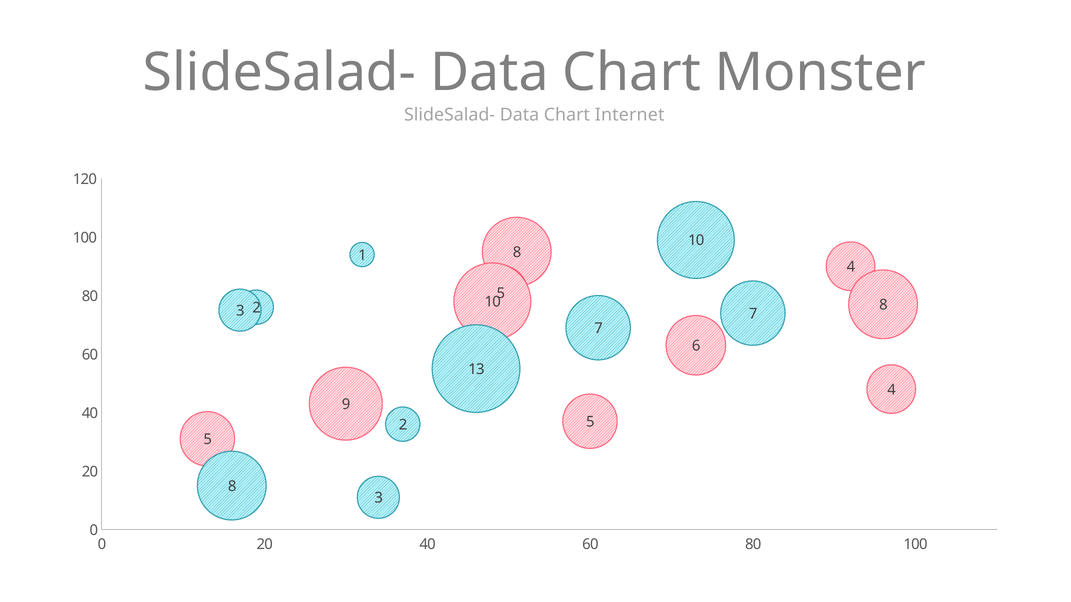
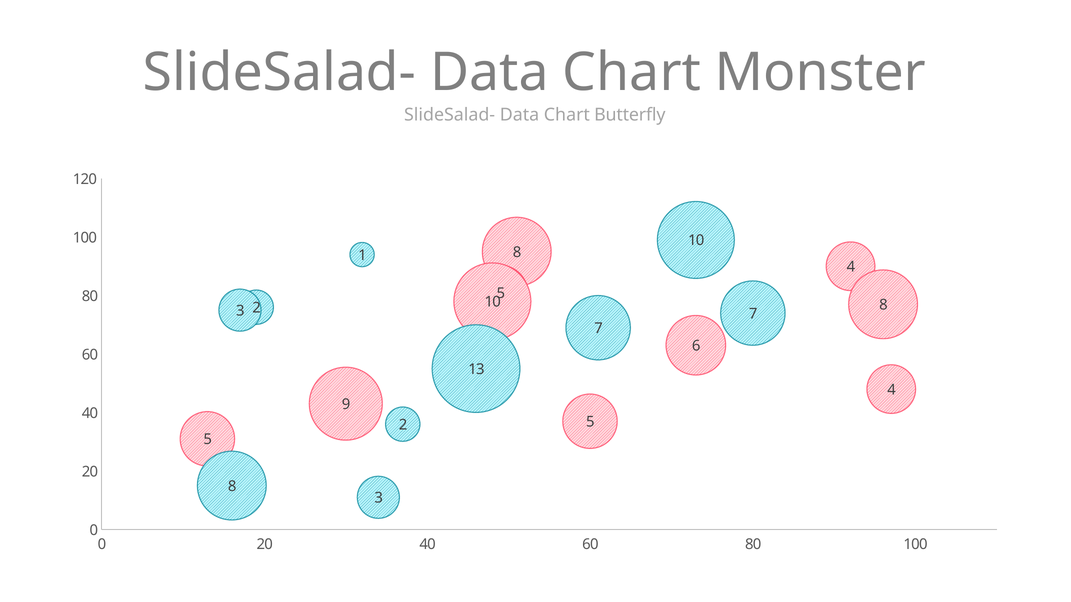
Internet: Internet -> Butterfly (630, 115)
